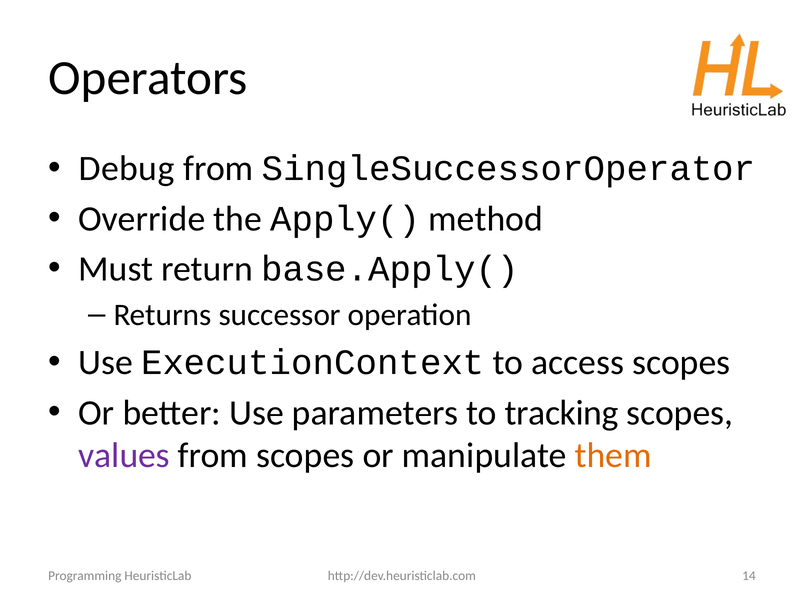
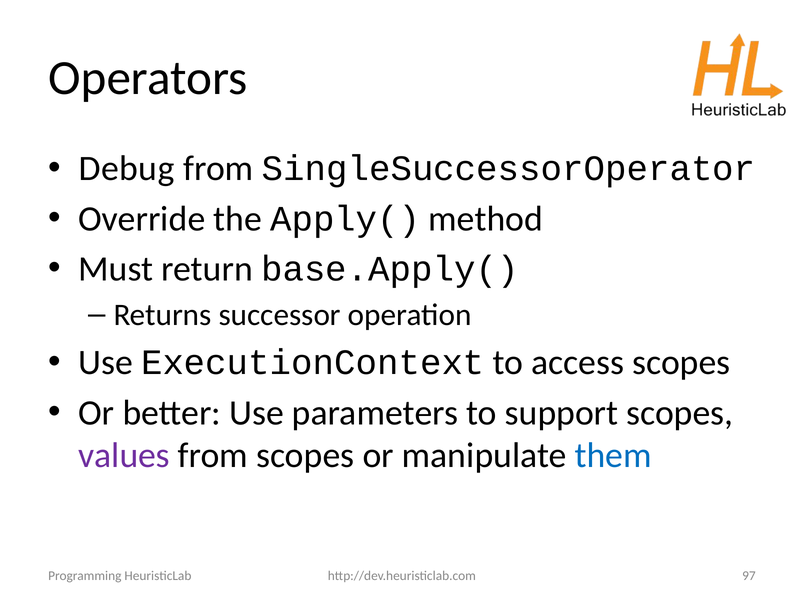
tracking: tracking -> support (561, 413)
them colour: orange -> blue (613, 456)
14: 14 -> 97 (749, 576)
